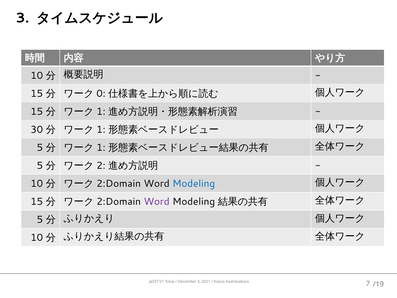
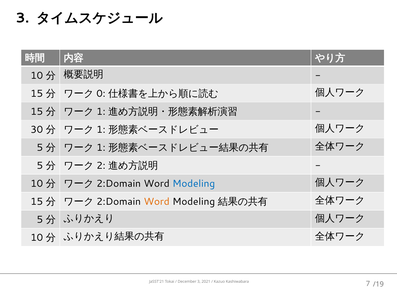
Word colour: purple -> orange (157, 202)
